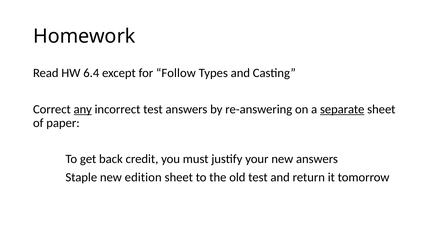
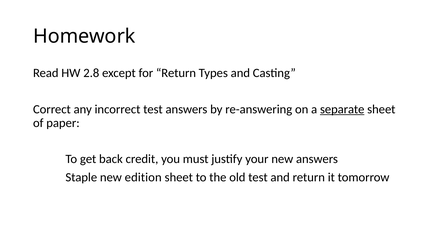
6.4: 6.4 -> 2.8 (91, 73)
for Follow: Follow -> Return (176, 73)
any underline: present -> none (83, 110)
